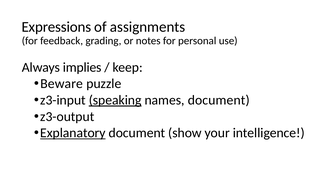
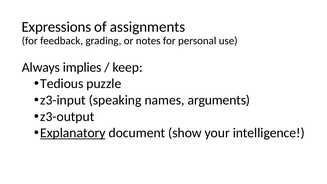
Beware: Beware -> Tedious (62, 84)
speaking underline: present -> none (115, 100)
names document: document -> arguments (219, 100)
